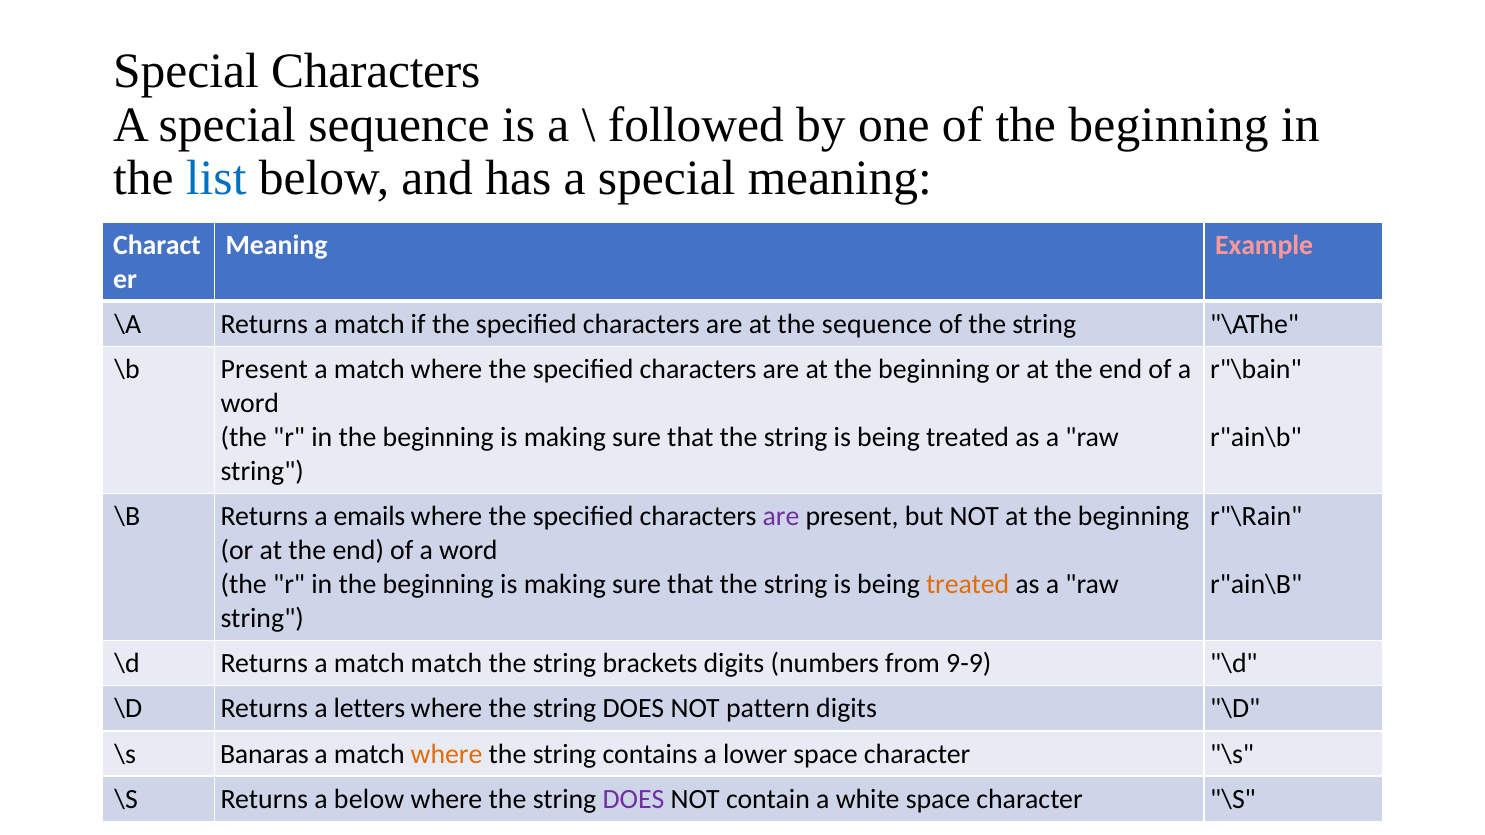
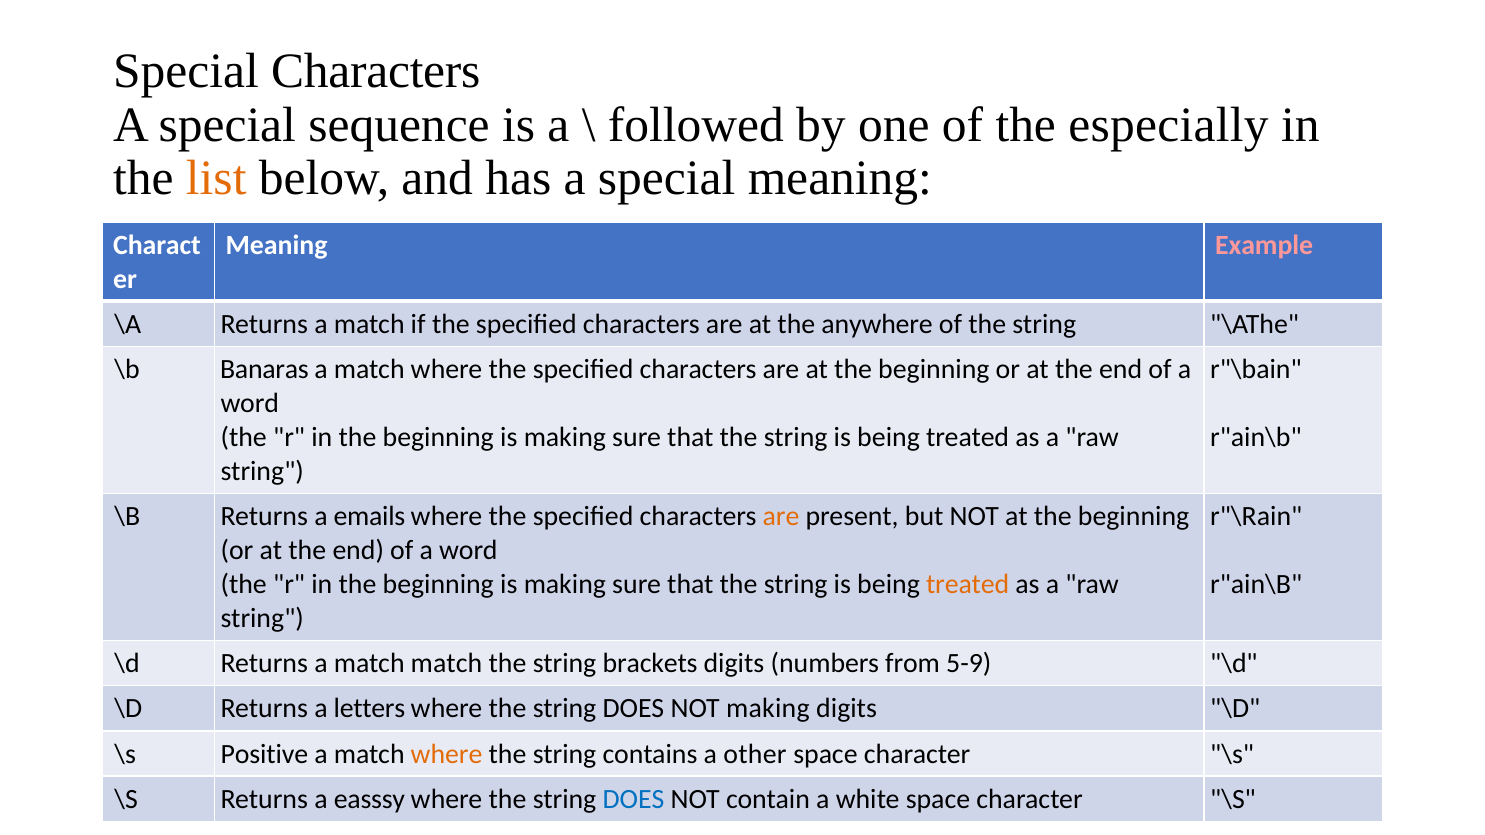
of the beginning: beginning -> especially (1169, 125)
list colour: blue -> orange (216, 178)
the sequence: sequence -> anywhere (877, 324)
\b Present: Present -> Banaras (264, 370)
are colour: purple -> orange (781, 517)
9-9: 9-9 -> 5-9 (969, 664)
NOT pattern: pattern -> making (768, 709)
Banaras: Banaras -> Positive (264, 754)
lower: lower -> other (755, 754)
a below: below -> easssy (369, 799)
DOES colour: purple -> blue (634, 799)
